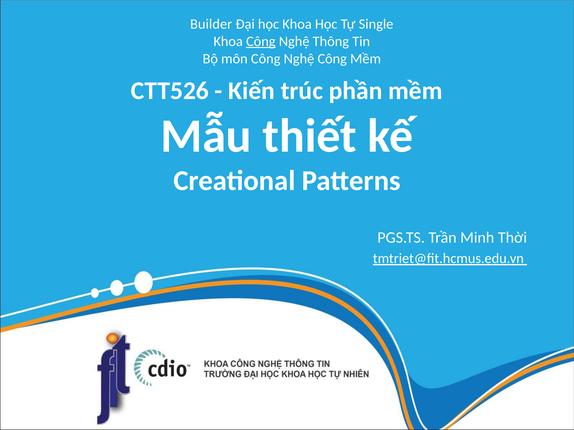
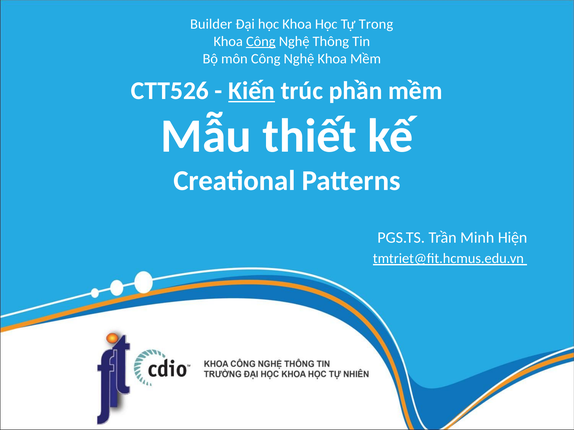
Single: Single -> Trong (376, 24)
Nghệ Công: Công -> Khoa (332, 59)
Kiến underline: none -> present (252, 91)
Thời: Thời -> Hiện (513, 238)
